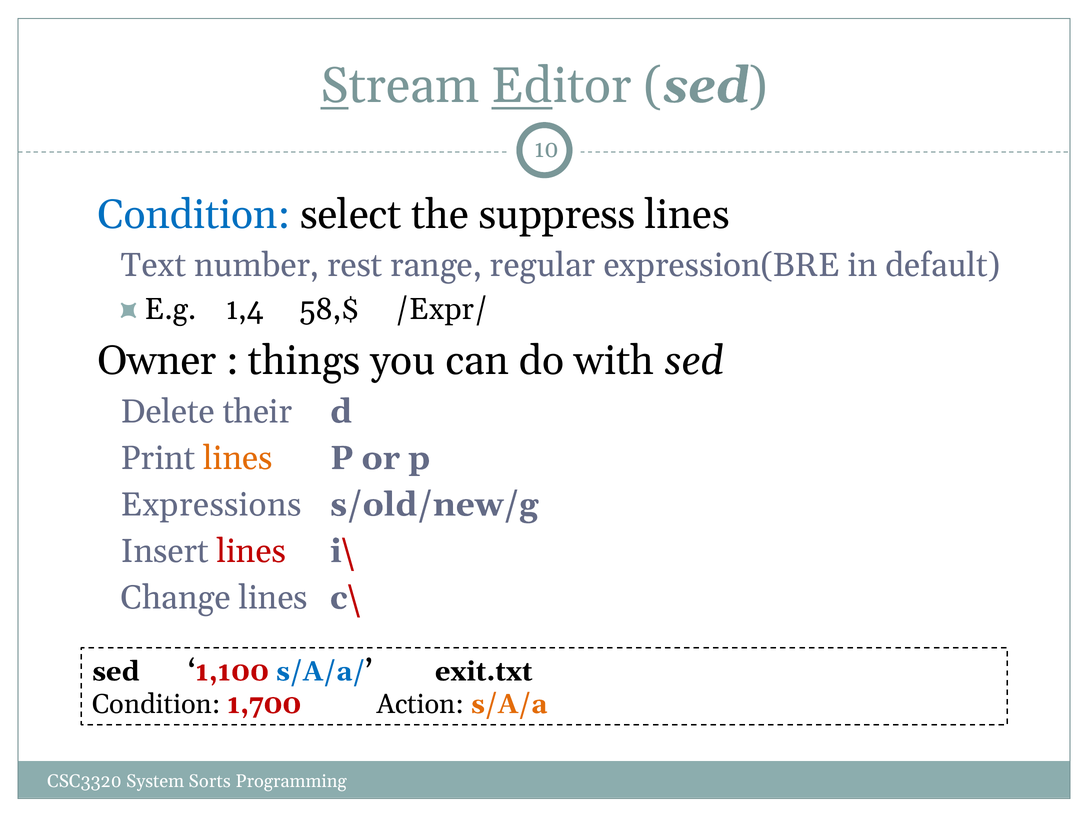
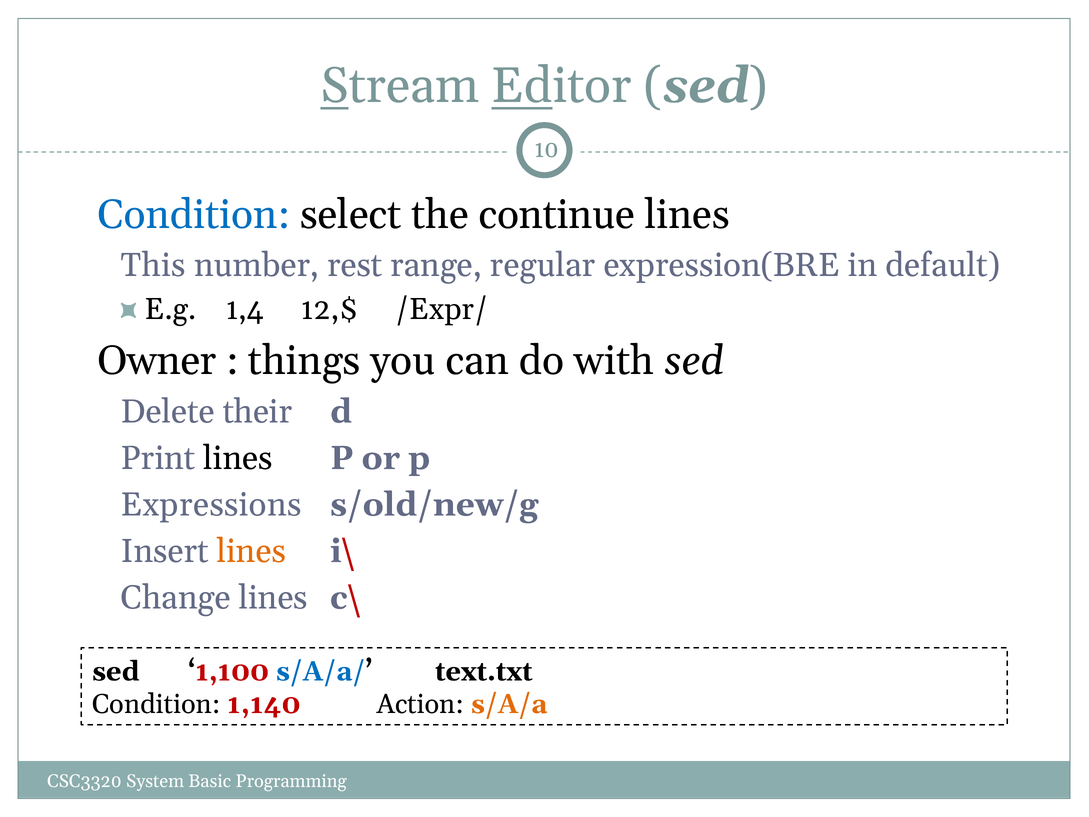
suppress: suppress -> continue (557, 215)
Text: Text -> This (153, 265)
58,$: 58,$ -> 12,$ (329, 309)
lines colour: orange -> black (238, 458)
lines colour: red -> orange (251, 551)
exit.txt: exit.txt -> text.txt (484, 671)
1,700: 1,700 -> 1,140 (264, 704)
Sorts: Sorts -> Basic (210, 781)
